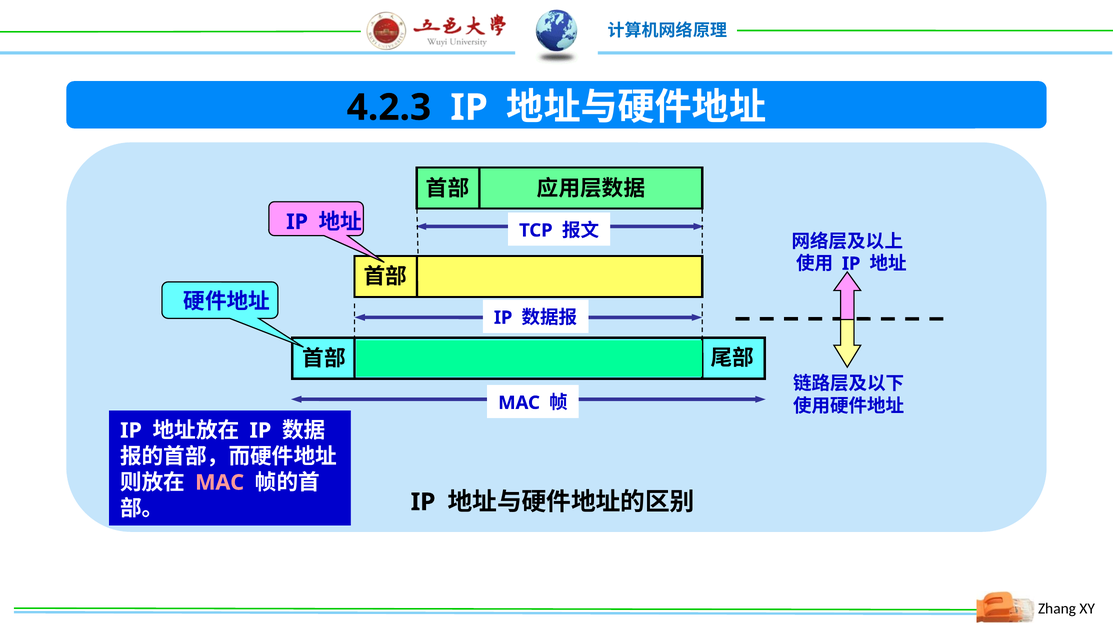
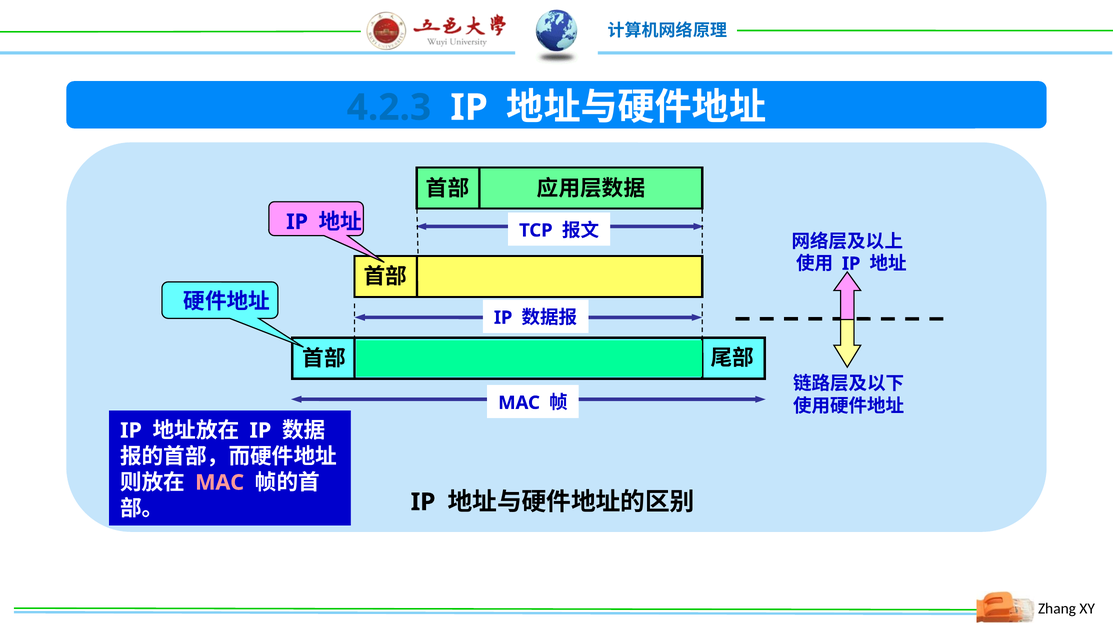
4.2.3 colour: black -> blue (389, 108)
